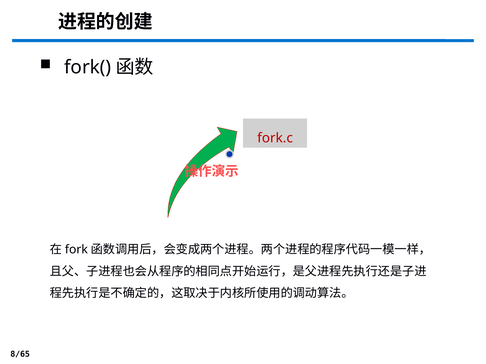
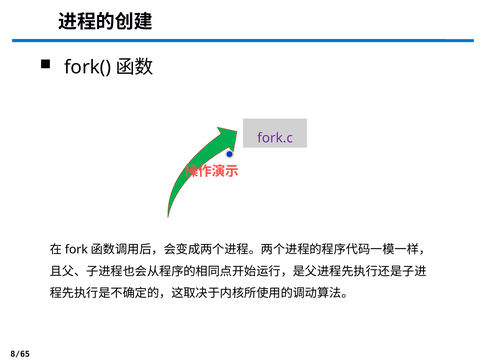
fork.c colour: red -> purple (275, 138)
